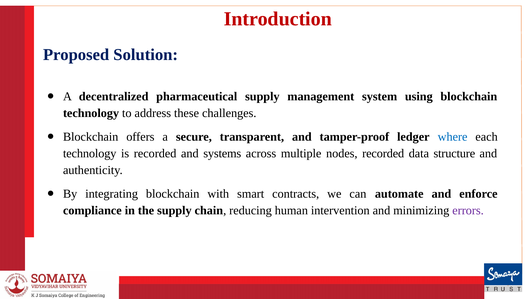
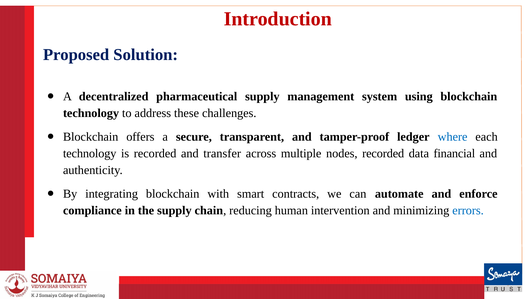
systems: systems -> transfer (222, 154)
structure: structure -> financial (454, 154)
errors colour: purple -> blue (468, 211)
